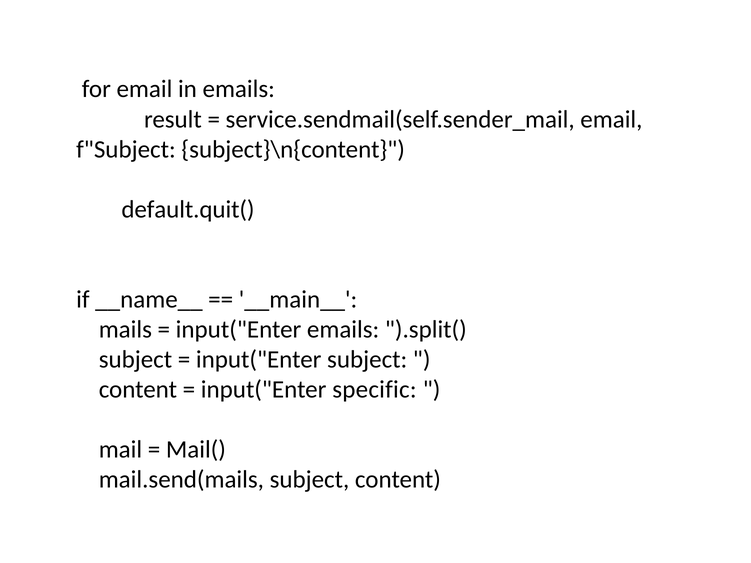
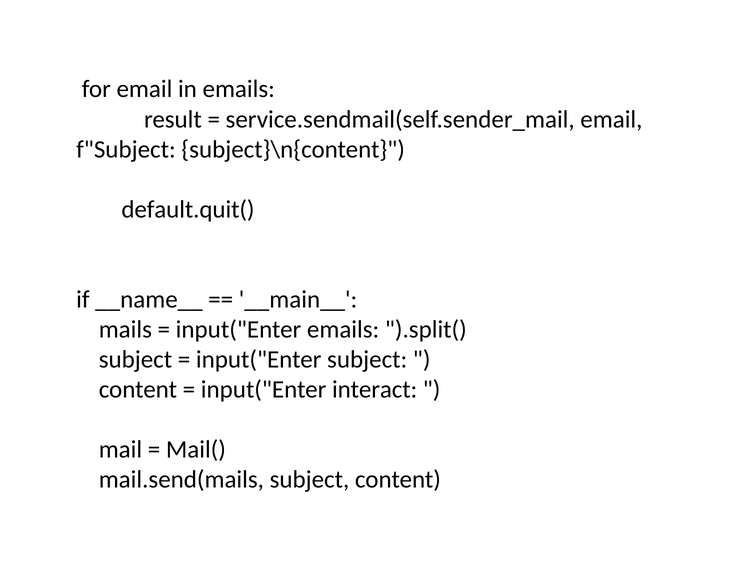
specific: specific -> interact (375, 390)
